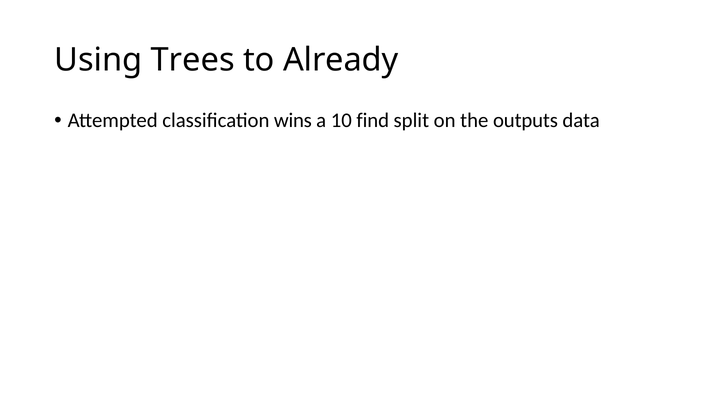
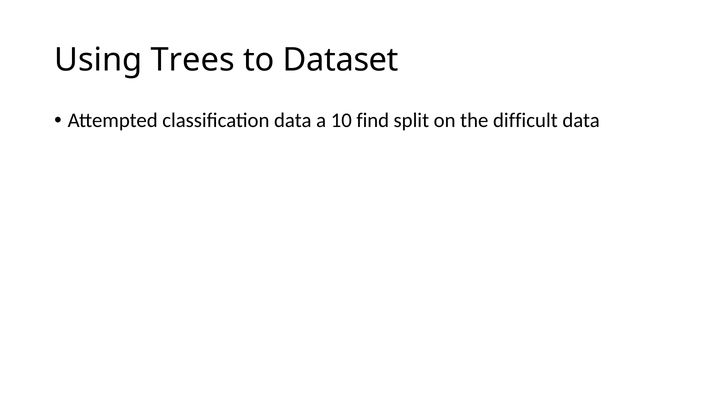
Already: Already -> Dataset (341, 60)
classification wins: wins -> data (293, 120)
outputs: outputs -> difficult (525, 120)
